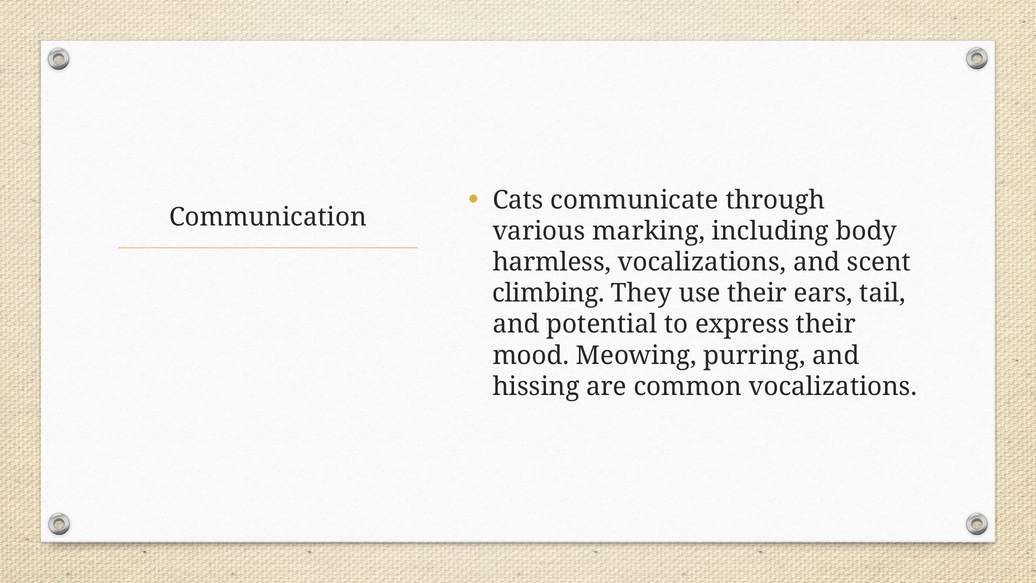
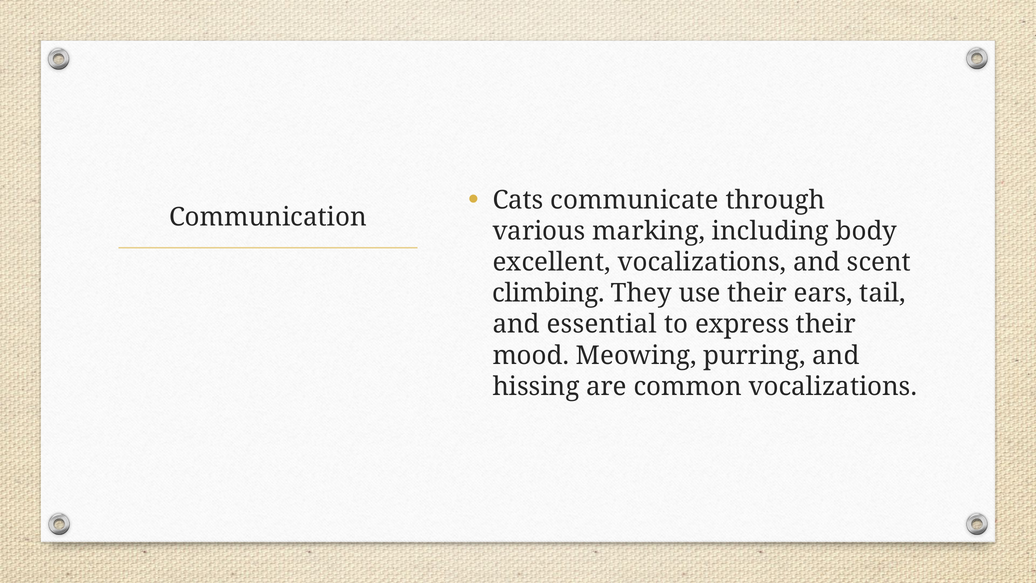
harmless: harmless -> excellent (552, 262)
potential: potential -> essential (602, 324)
